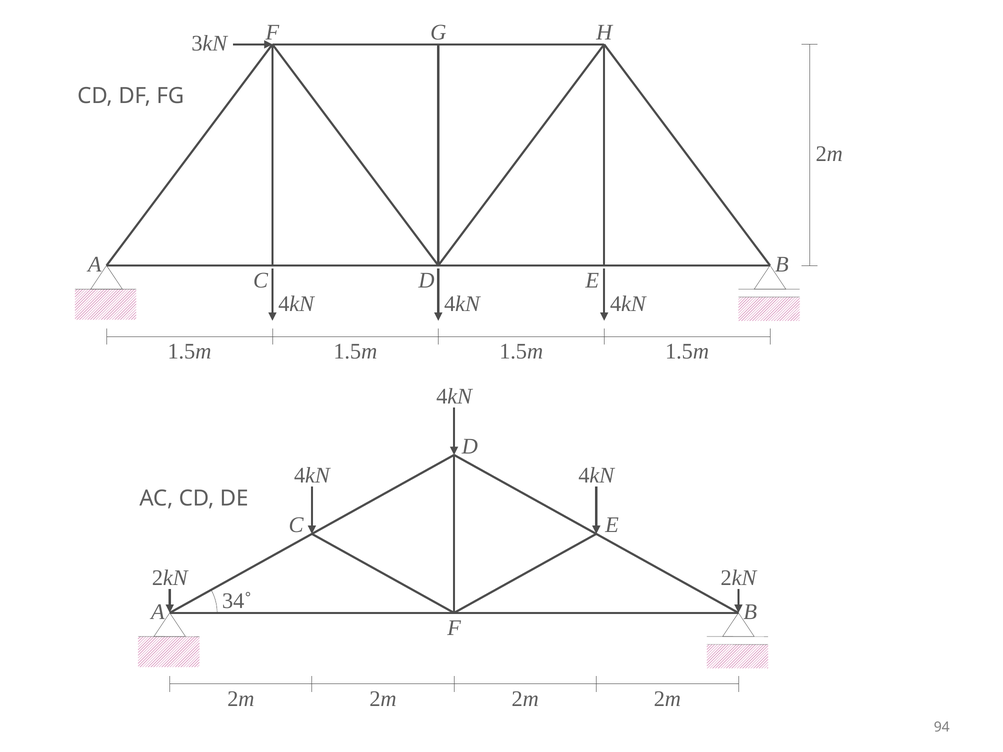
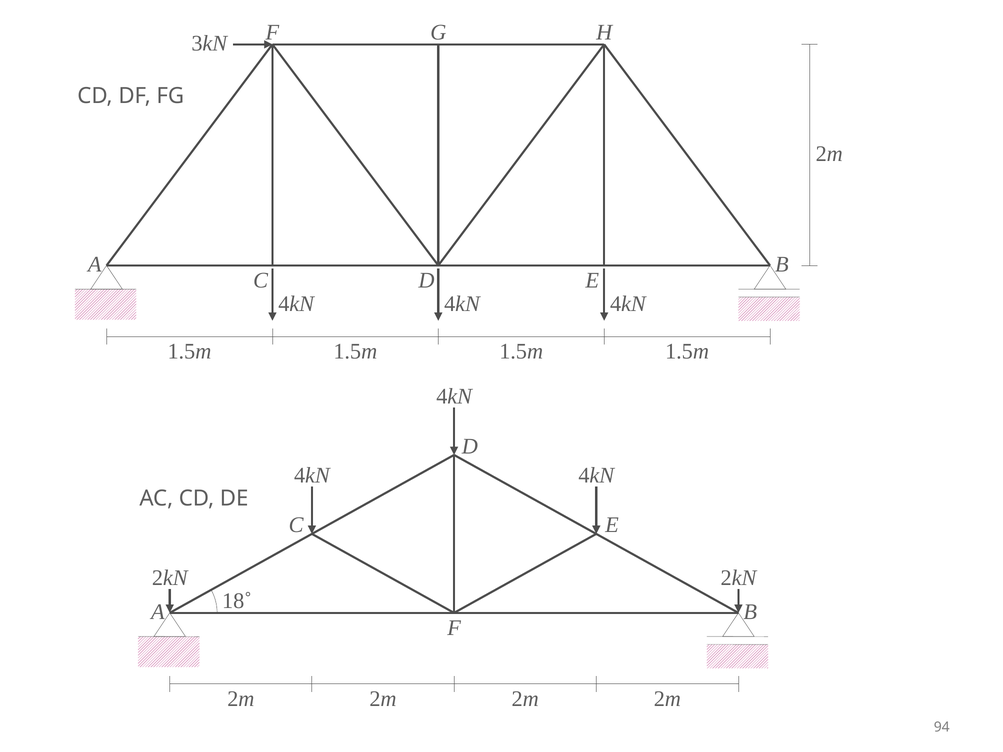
34˚: 34˚ -> 18˚ (237, 601)
